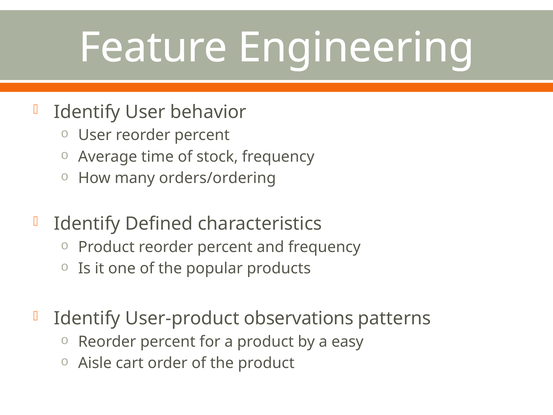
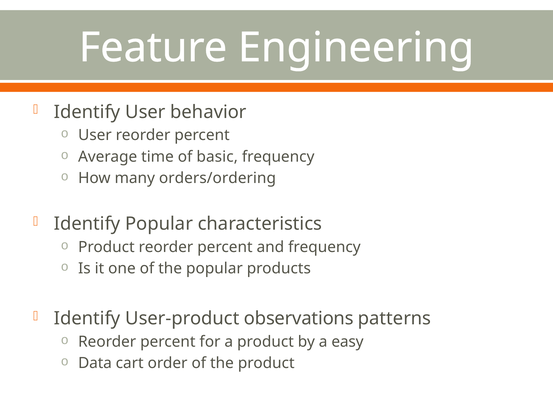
stock: stock -> basic (217, 157)
Identify Defined: Defined -> Popular (159, 224)
Aisle: Aisle -> Data (95, 363)
